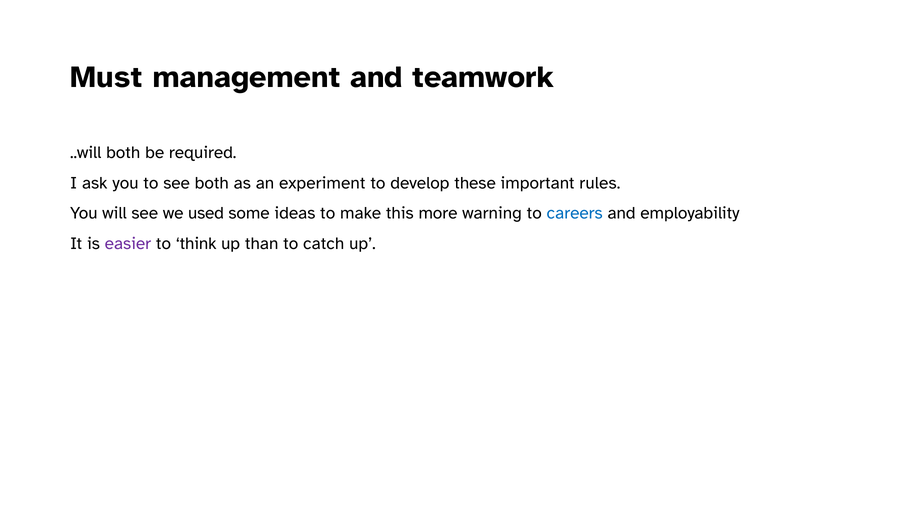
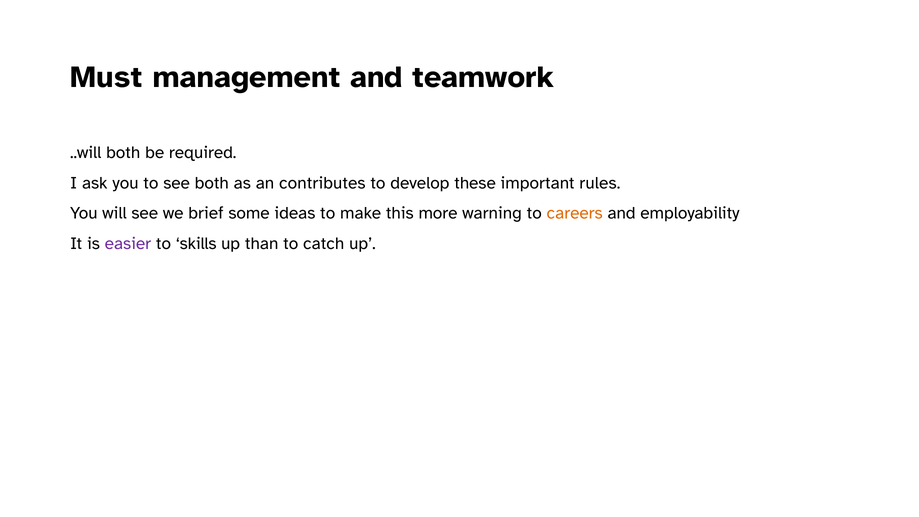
experiment: experiment -> contributes (322, 183)
used: used -> brief (206, 213)
careers colour: blue -> orange (575, 213)
think: think -> skills (196, 243)
